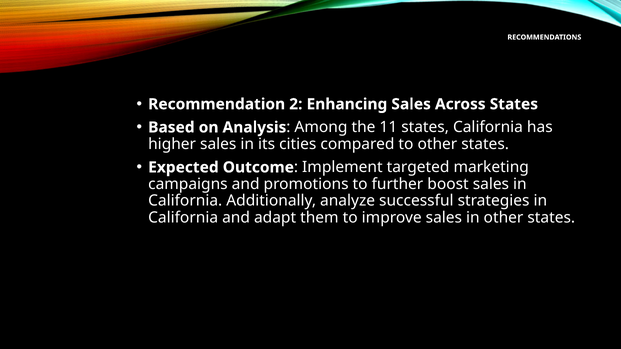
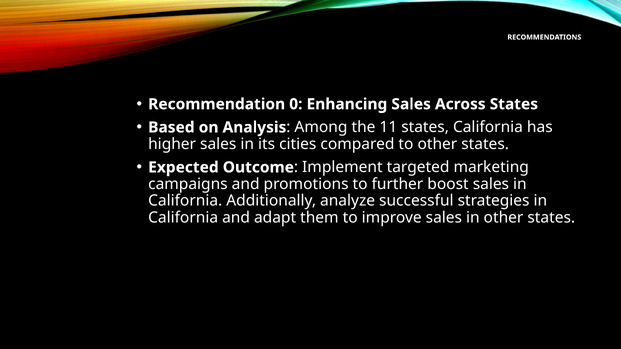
2: 2 -> 0 (296, 104)
